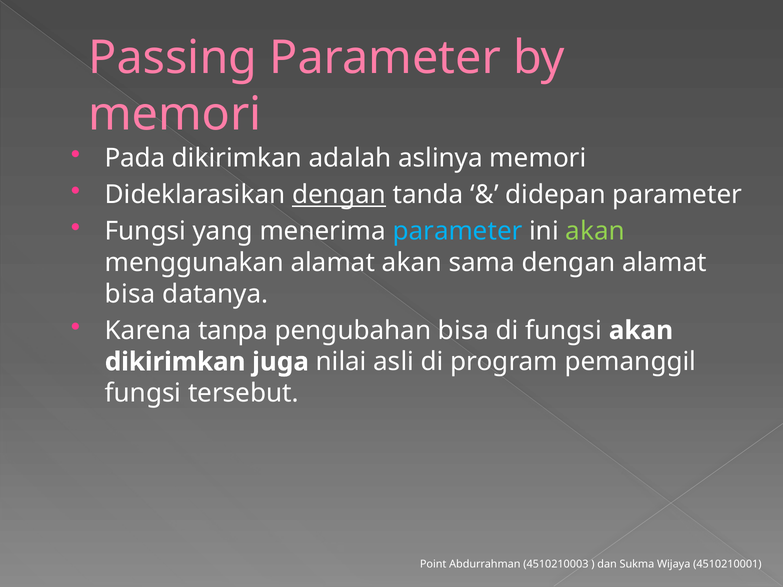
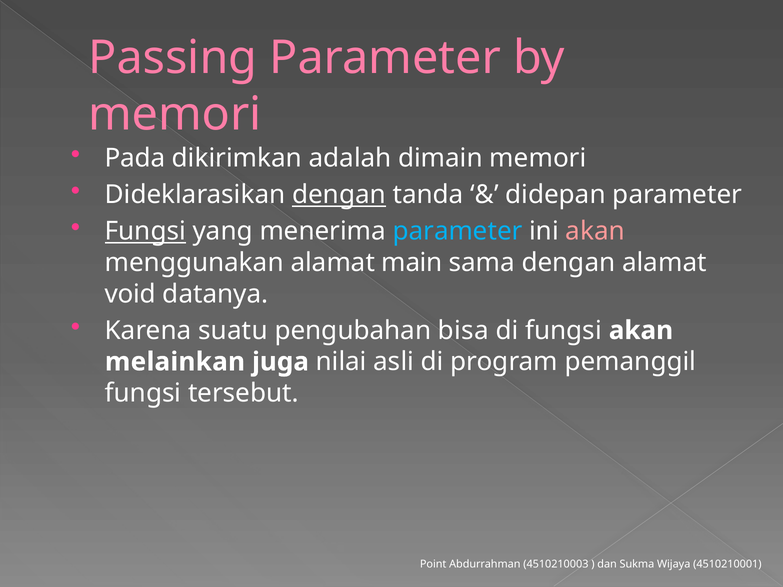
aslinya: aslinya -> dimain (440, 158)
Fungsi underline: none -> present (145, 231)
akan colour: light green -> pink (595, 231)
alamat akan: akan -> main (412, 263)
bisa: bisa -> void (130, 294)
tanpa: tanpa -> suatu (233, 331)
dikirimkan: dikirimkan -> melainkan (175, 362)
